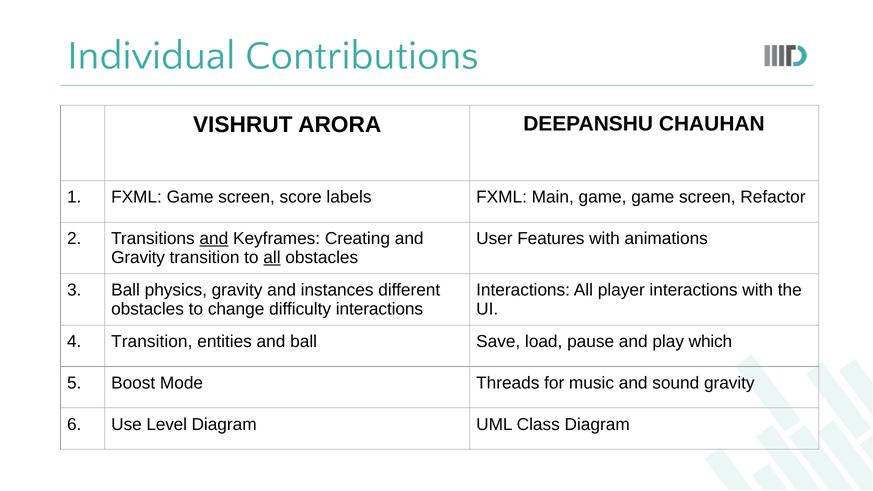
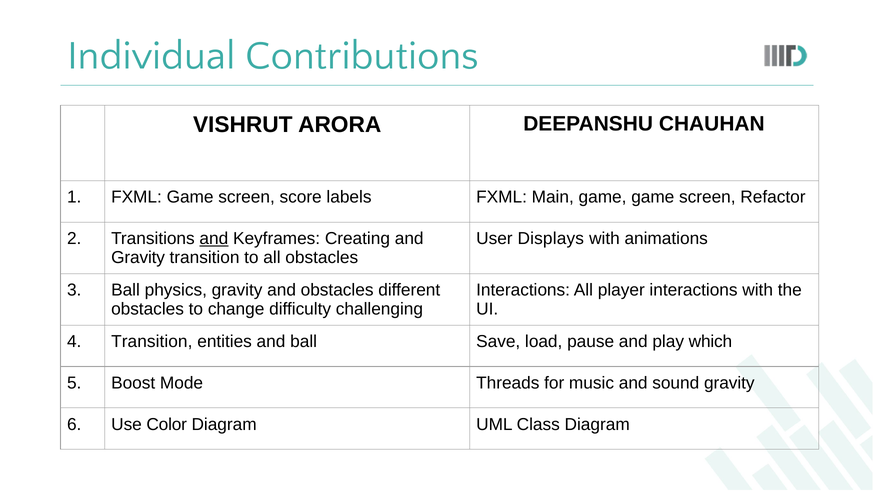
Features: Features -> Displays (551, 239)
all underline: present -> none (272, 258)
and instances: instances -> obstacles (337, 290)
difficulty interactions: interactions -> challenging (379, 309)
Level: Level -> Color (167, 424)
